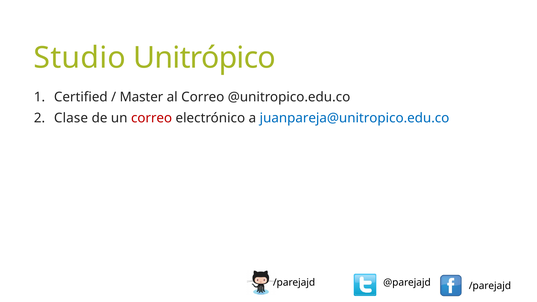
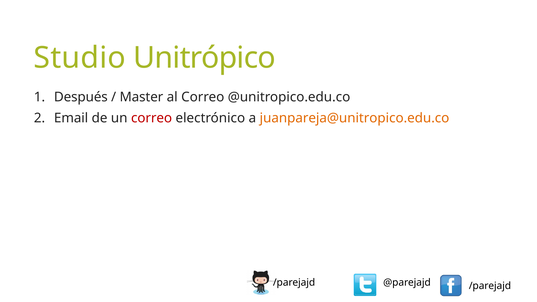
Certified: Certified -> Después (81, 97)
Clase: Clase -> Email (71, 118)
juanpareja@unitropico.edu.co colour: blue -> orange (355, 118)
